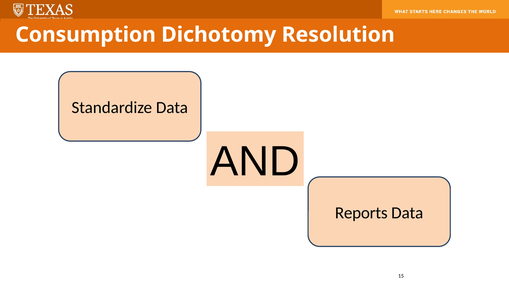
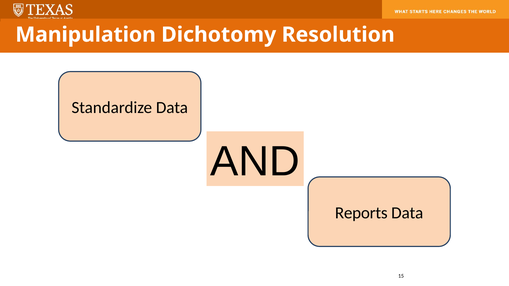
Consumption: Consumption -> Manipulation (86, 35)
